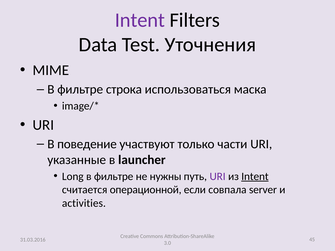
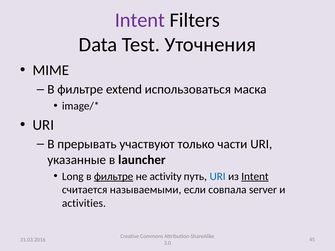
строка: строка -> extend (124, 90)
поведение: поведение -> прерывать (87, 144)
фильтре underline: none -> present (114, 177)
нужны: нужны -> activity (166, 177)
URI colour: purple -> blue (218, 177)
операционной: операционной -> называемыми (146, 190)
